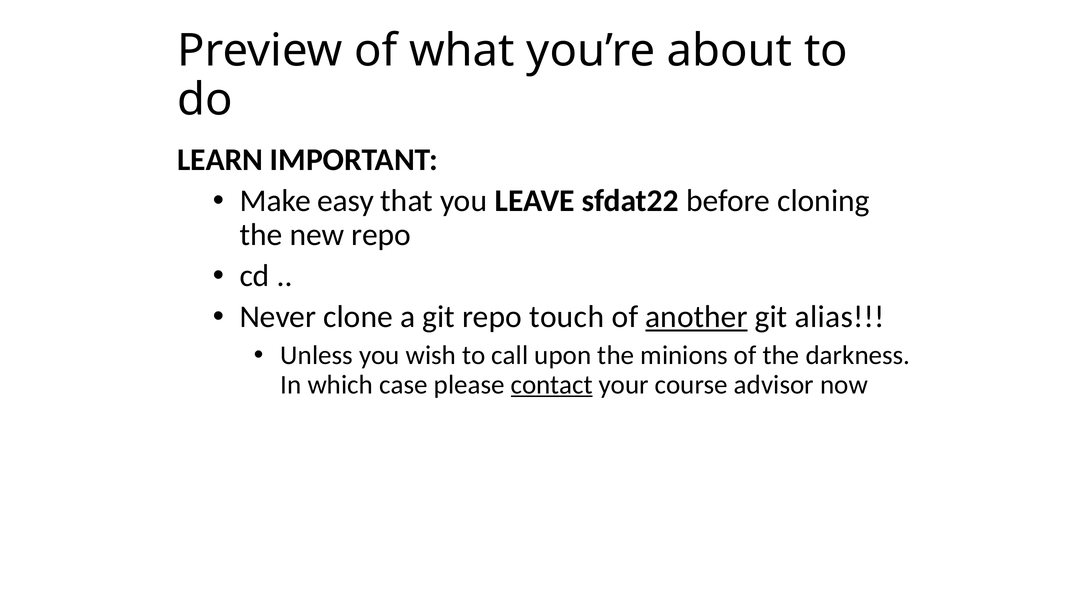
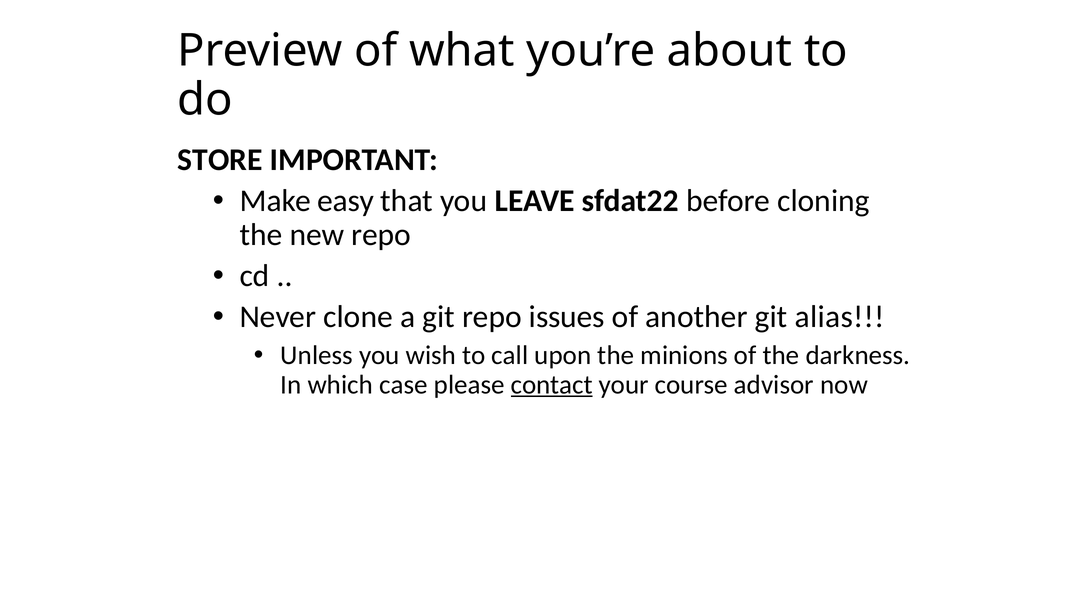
LEARN: LEARN -> STORE (220, 160)
touch: touch -> issues (567, 317)
another underline: present -> none (696, 317)
